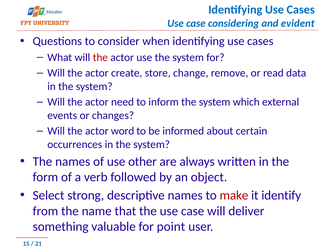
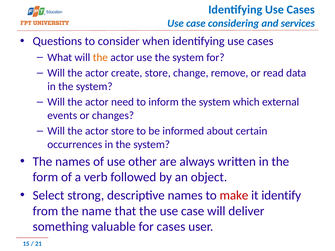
evident: evident -> services (298, 23)
the colour: red -> orange (100, 57)
actor word: word -> store (123, 131)
for point: point -> cases (171, 227)
